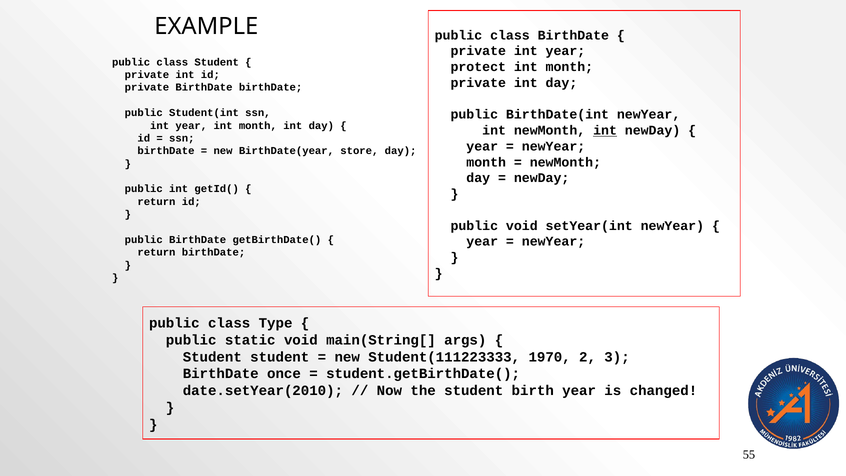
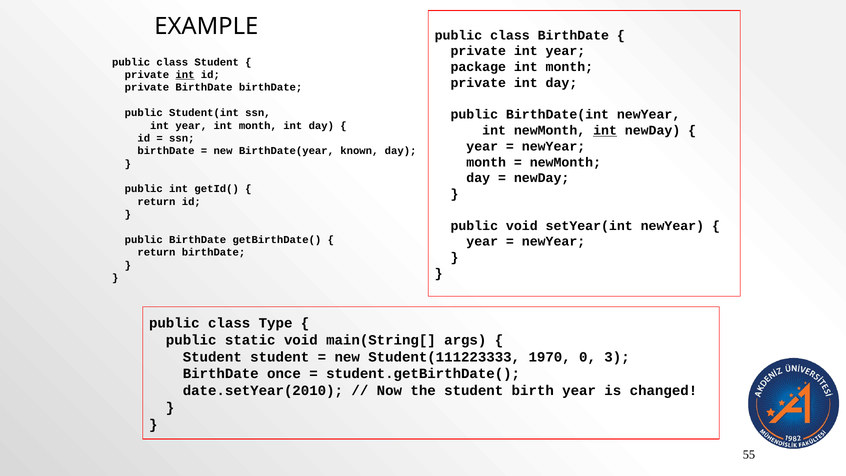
protect: protect -> package (478, 67)
int underline: none -> present (185, 75)
store: store -> known (359, 151)
2: 2 -> 0 (588, 357)
